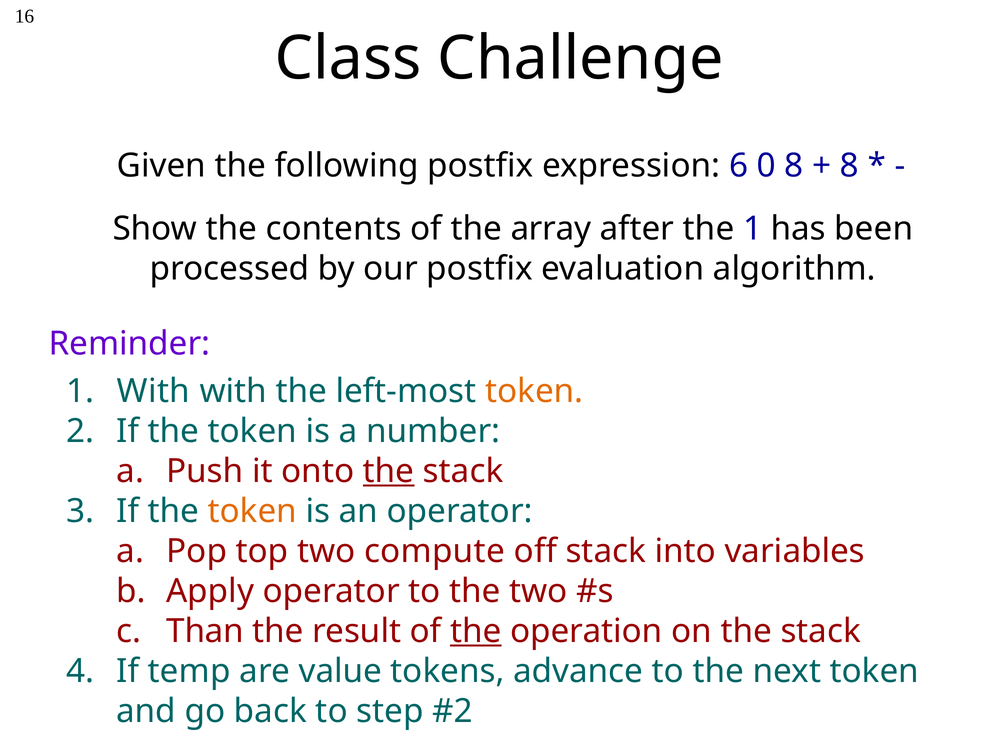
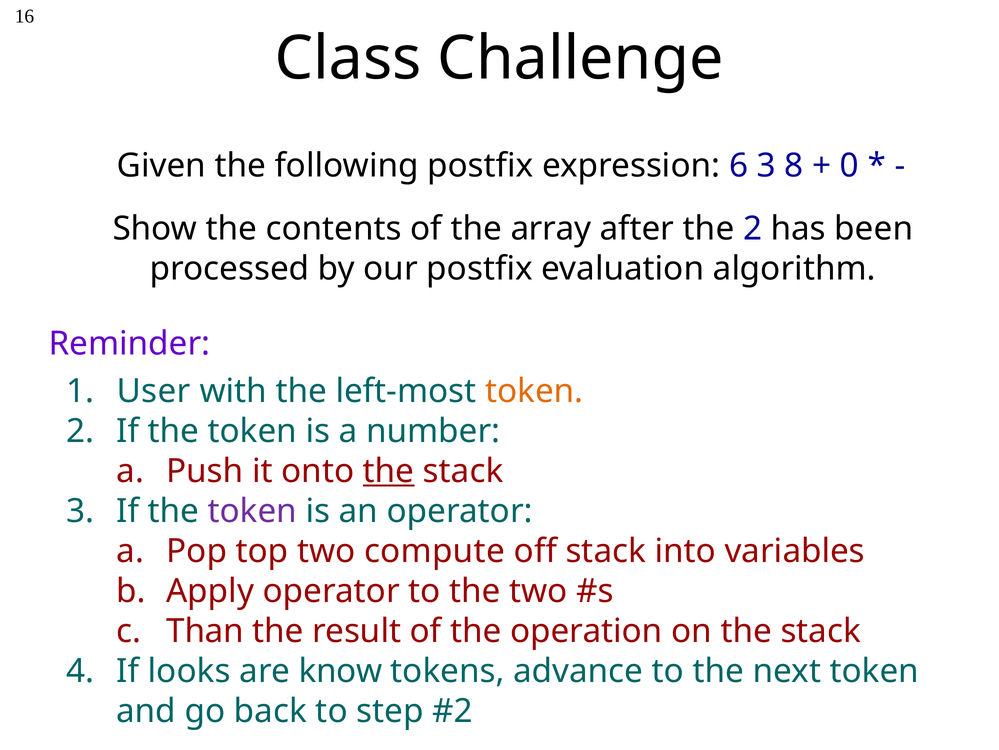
6 0: 0 -> 3 (766, 165)
8: 8 -> 0 (849, 165)
the 1: 1 -> 2 (753, 229)
With: With -> User (153, 391)
token colour: orange -> purple (252, 511)
the underline: present -> none (476, 630)
temp: temp -> looks (189, 670)
value: value -> know (340, 670)
